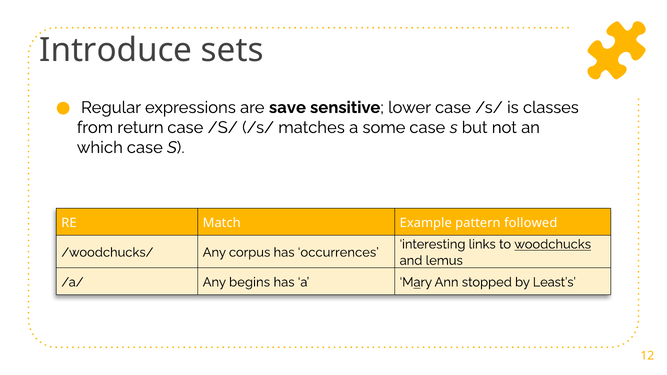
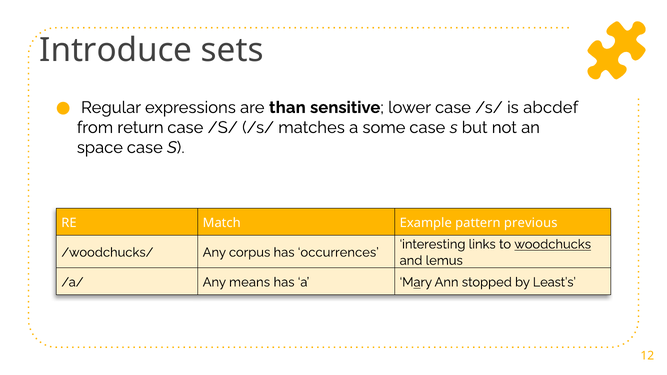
save: save -> than (287, 108)
classes: classes -> abcdef (551, 108)
which: which -> space (100, 148)
followed: followed -> previous (531, 223)
begins: begins -> means (250, 282)
